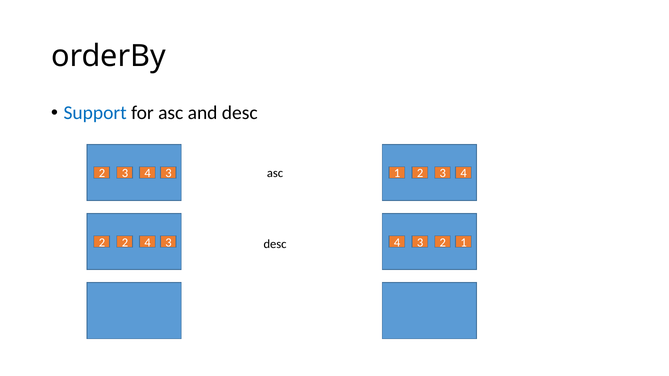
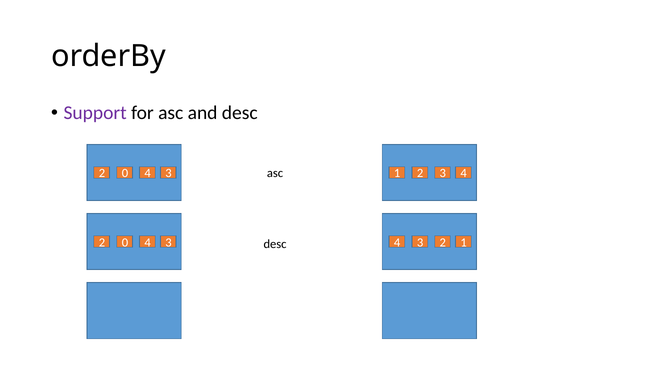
Support colour: blue -> purple (95, 113)
3: 3 -> 0 (125, 173)
2: 2 -> 0 (125, 243)
